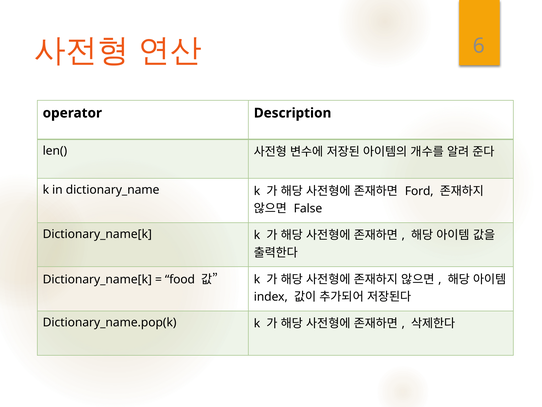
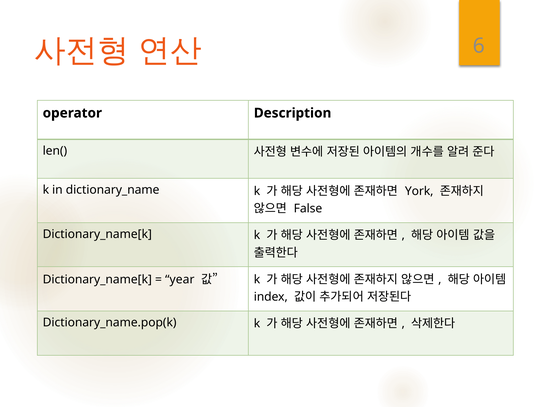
Ford: Ford -> York (419, 191)
food: food -> year (180, 279)
